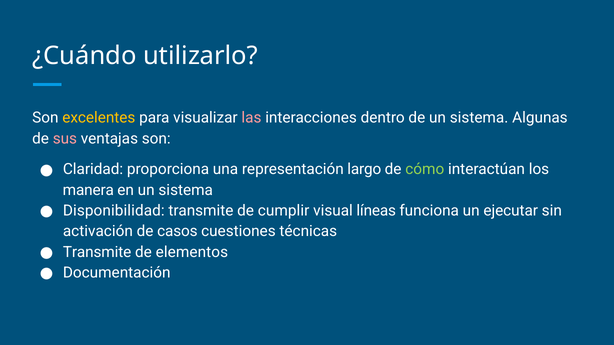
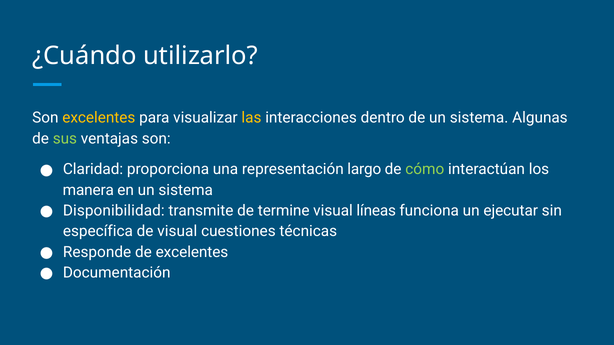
las colour: pink -> yellow (251, 118)
sus colour: pink -> light green (65, 139)
cumplir: cumplir -> termine (284, 211)
activación: activación -> específica (98, 232)
de casos: casos -> visual (177, 232)
Transmite: Transmite -> Responde (97, 252)
de elementos: elementos -> excelentes (192, 252)
